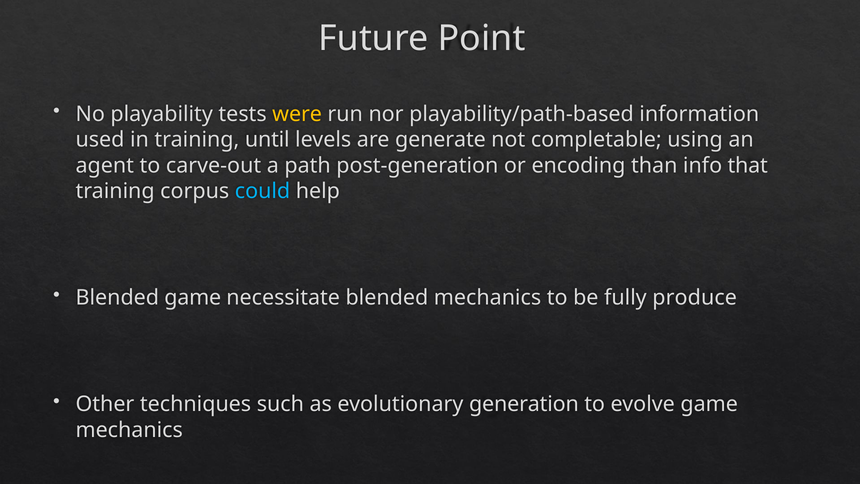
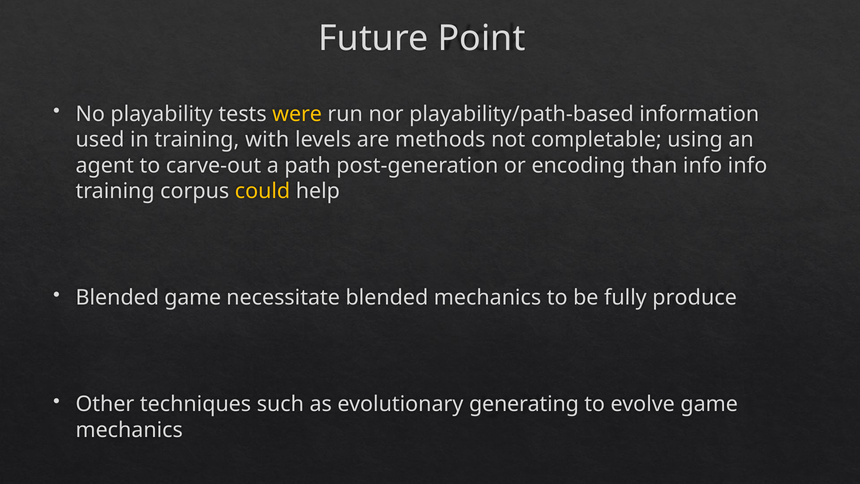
until: until -> with (267, 140)
generate: generate -> methods (440, 140)
info that: that -> info (748, 165)
could colour: light blue -> yellow (263, 191)
generation: generation -> generating (524, 404)
